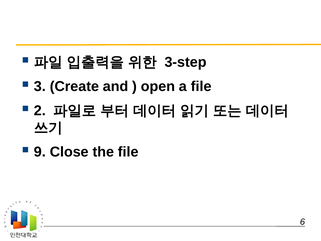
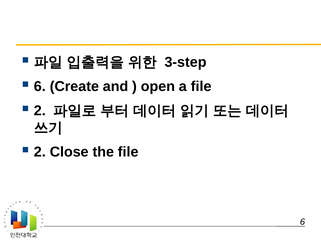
3: 3 -> 6 (40, 86)
9: 9 -> 2 (40, 152)
